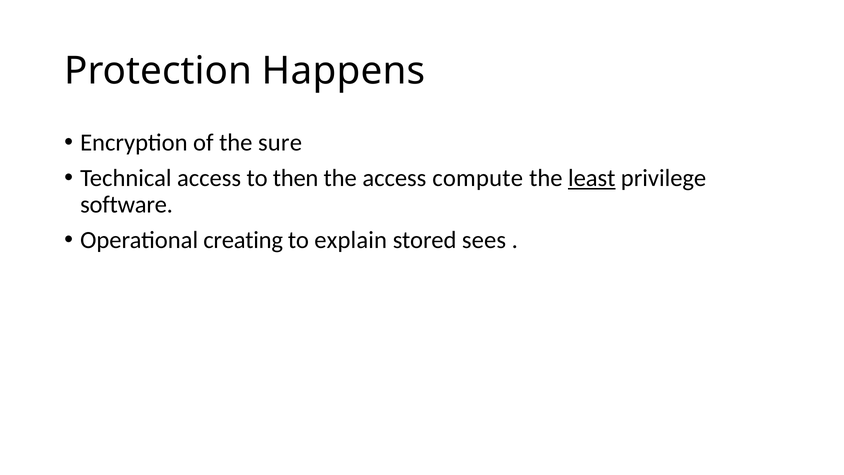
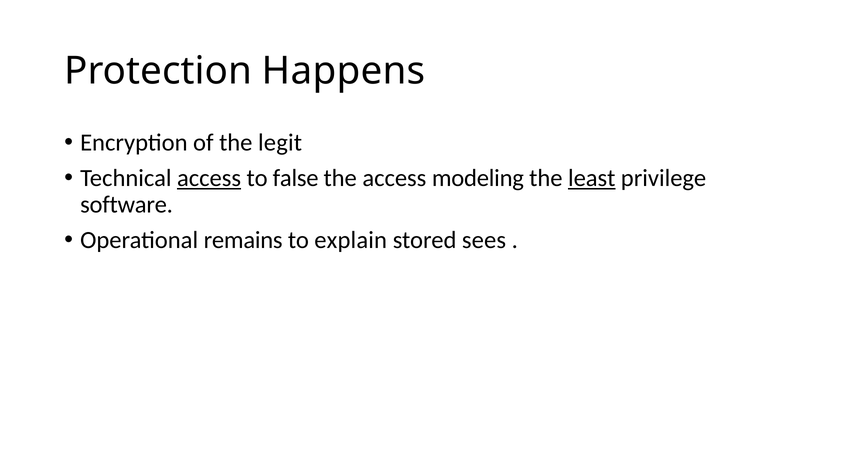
sure: sure -> legit (280, 143)
access underline: none -> present (209, 178)
then: then -> false (296, 178)
compute: compute -> modeling (478, 178)
creating: creating -> remains (243, 240)
